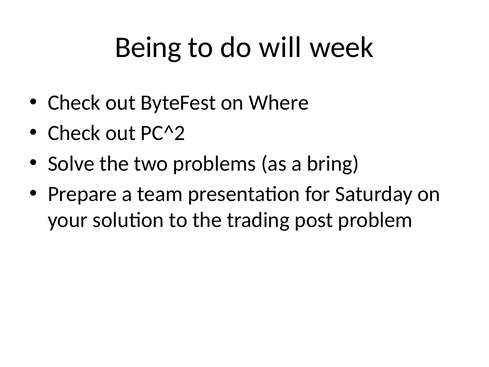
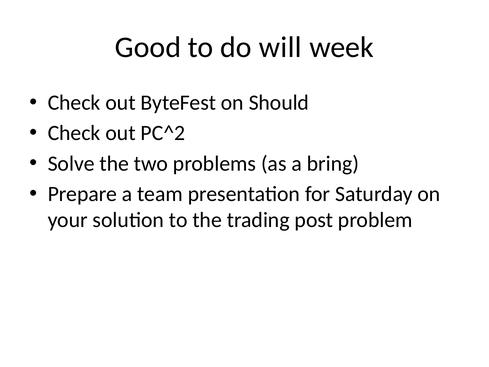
Being: Being -> Good (148, 47)
Where: Where -> Should (279, 103)
